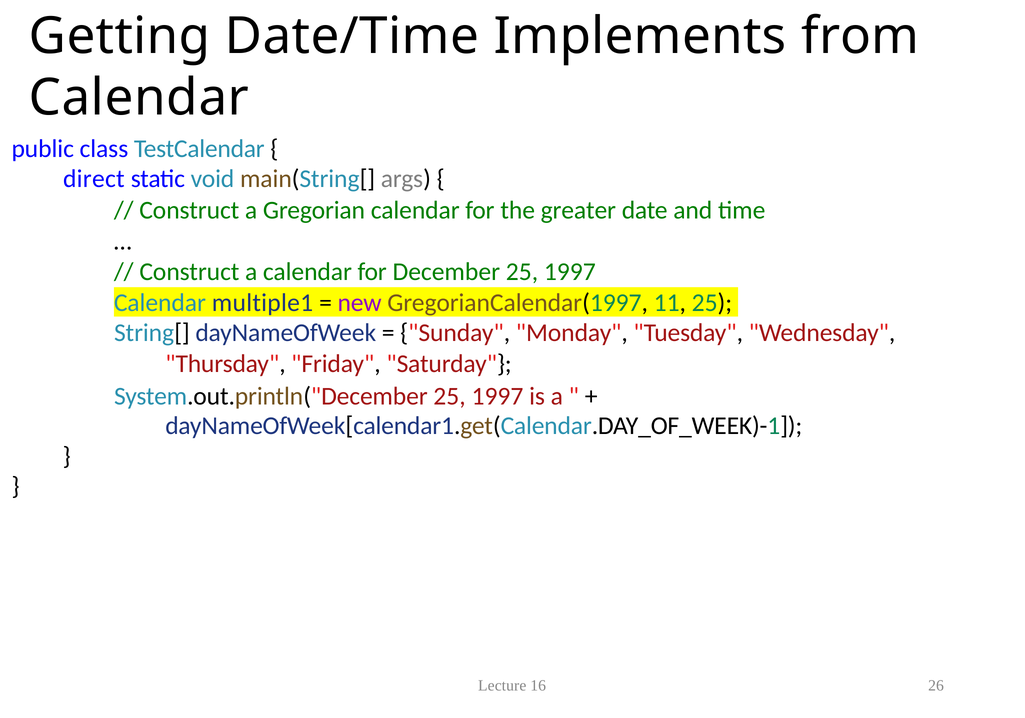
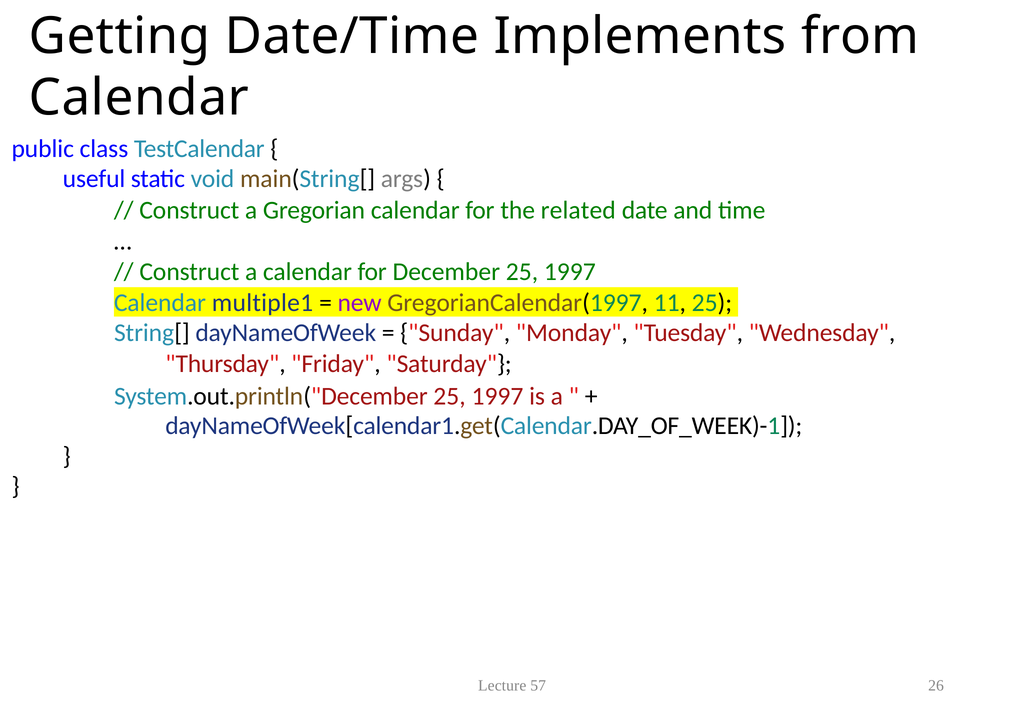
direct: direct -> useful (94, 179)
greater: greater -> related (578, 210)
16: 16 -> 57 (538, 685)
